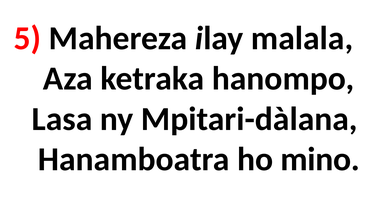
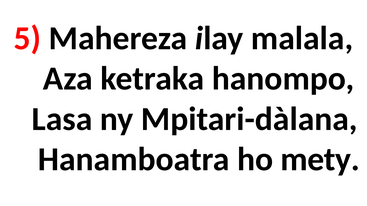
mino: mino -> mety (320, 160)
